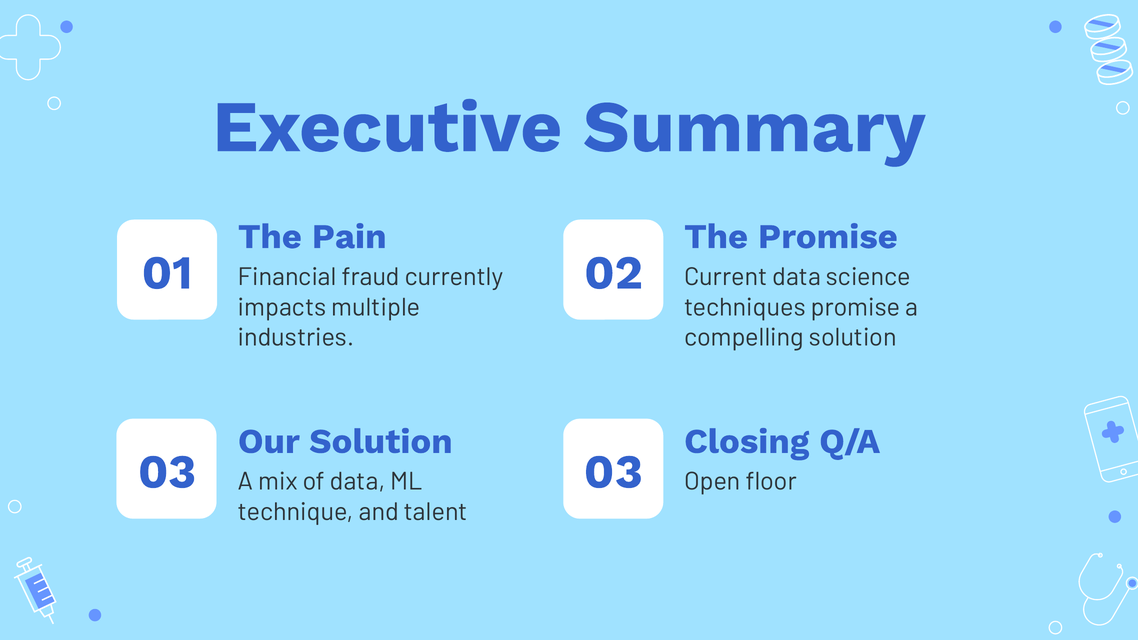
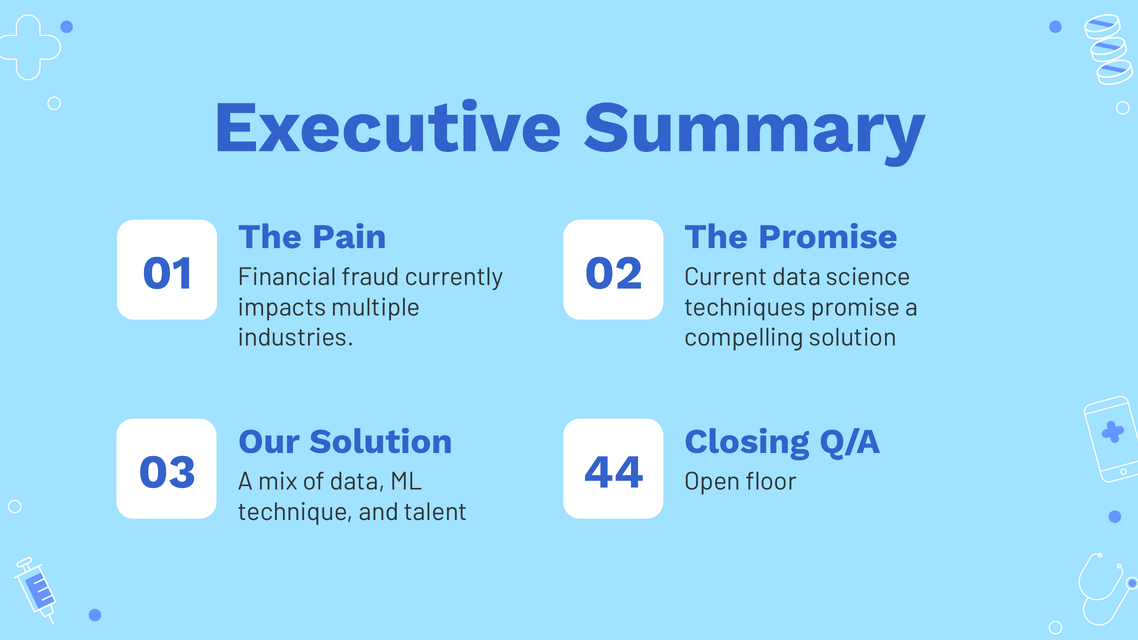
03 03: 03 -> 44 (614, 472)
